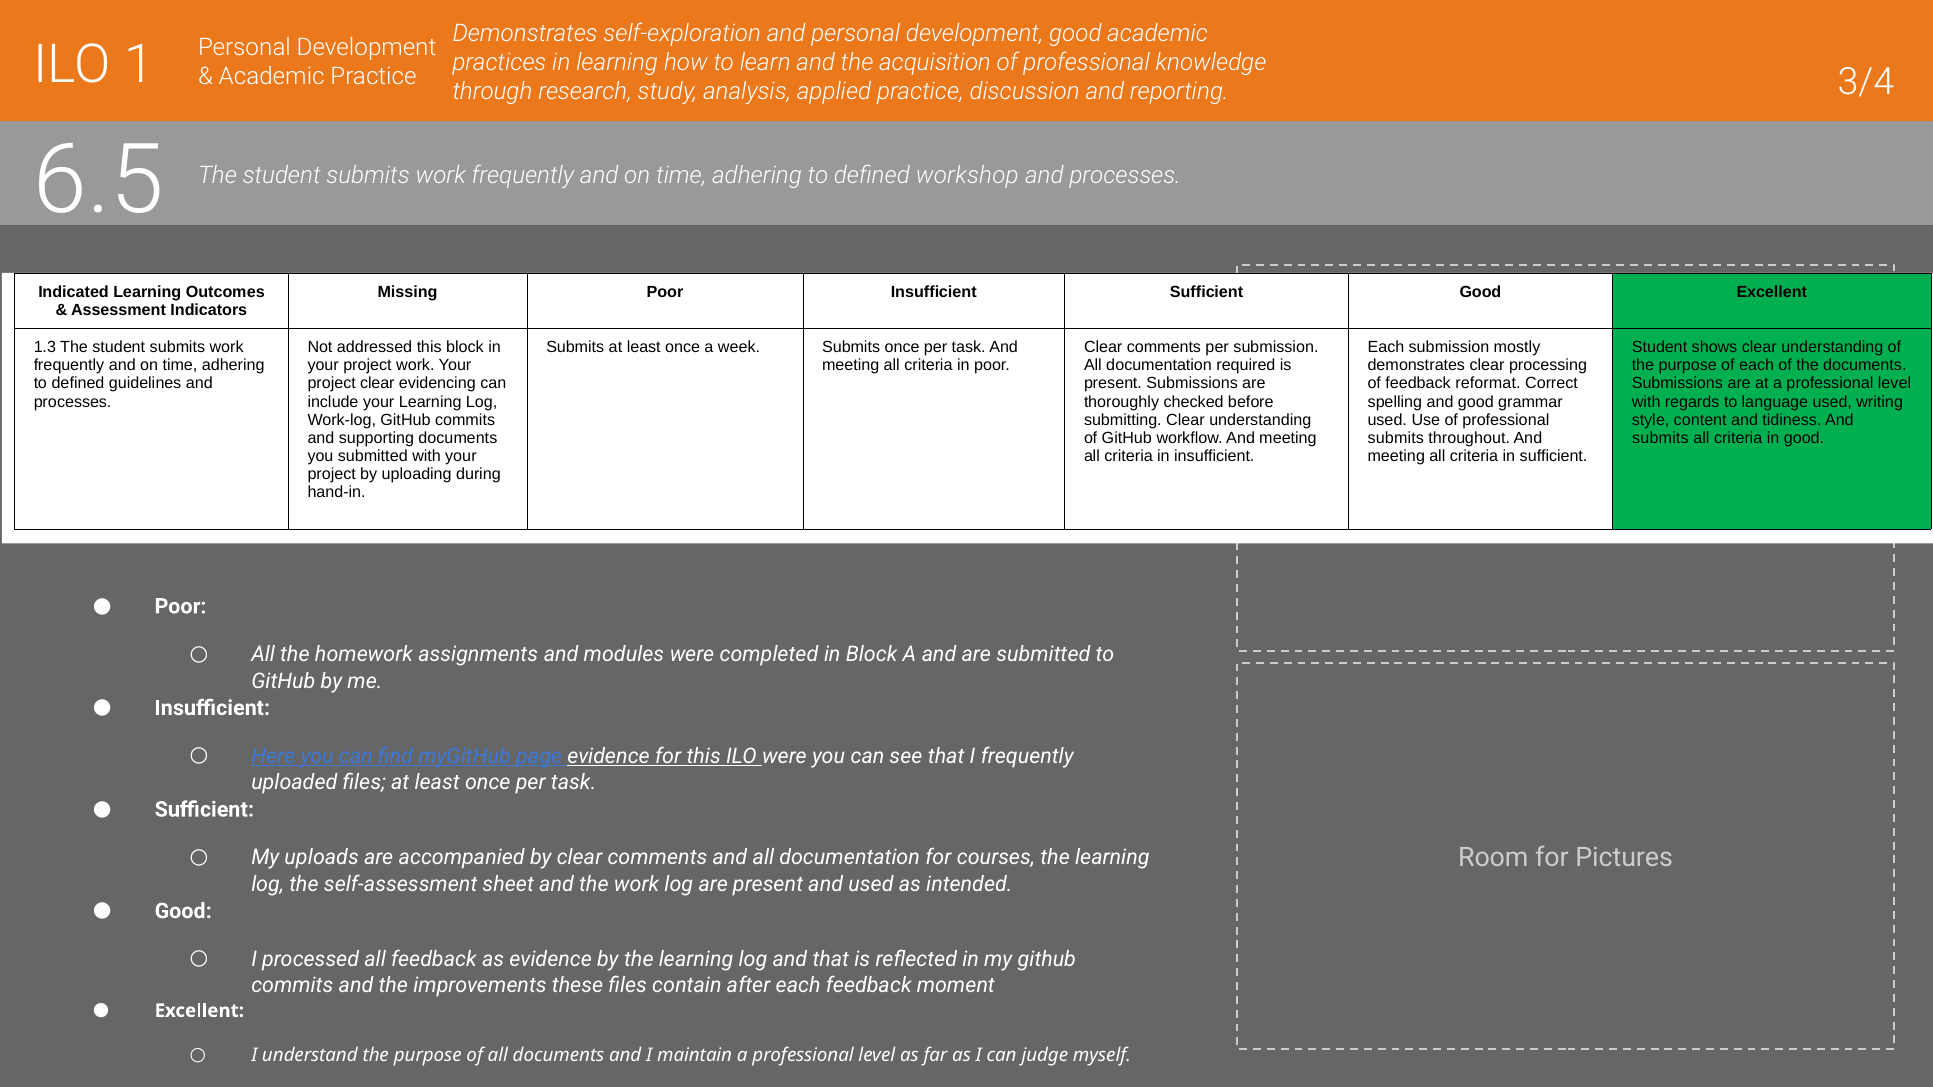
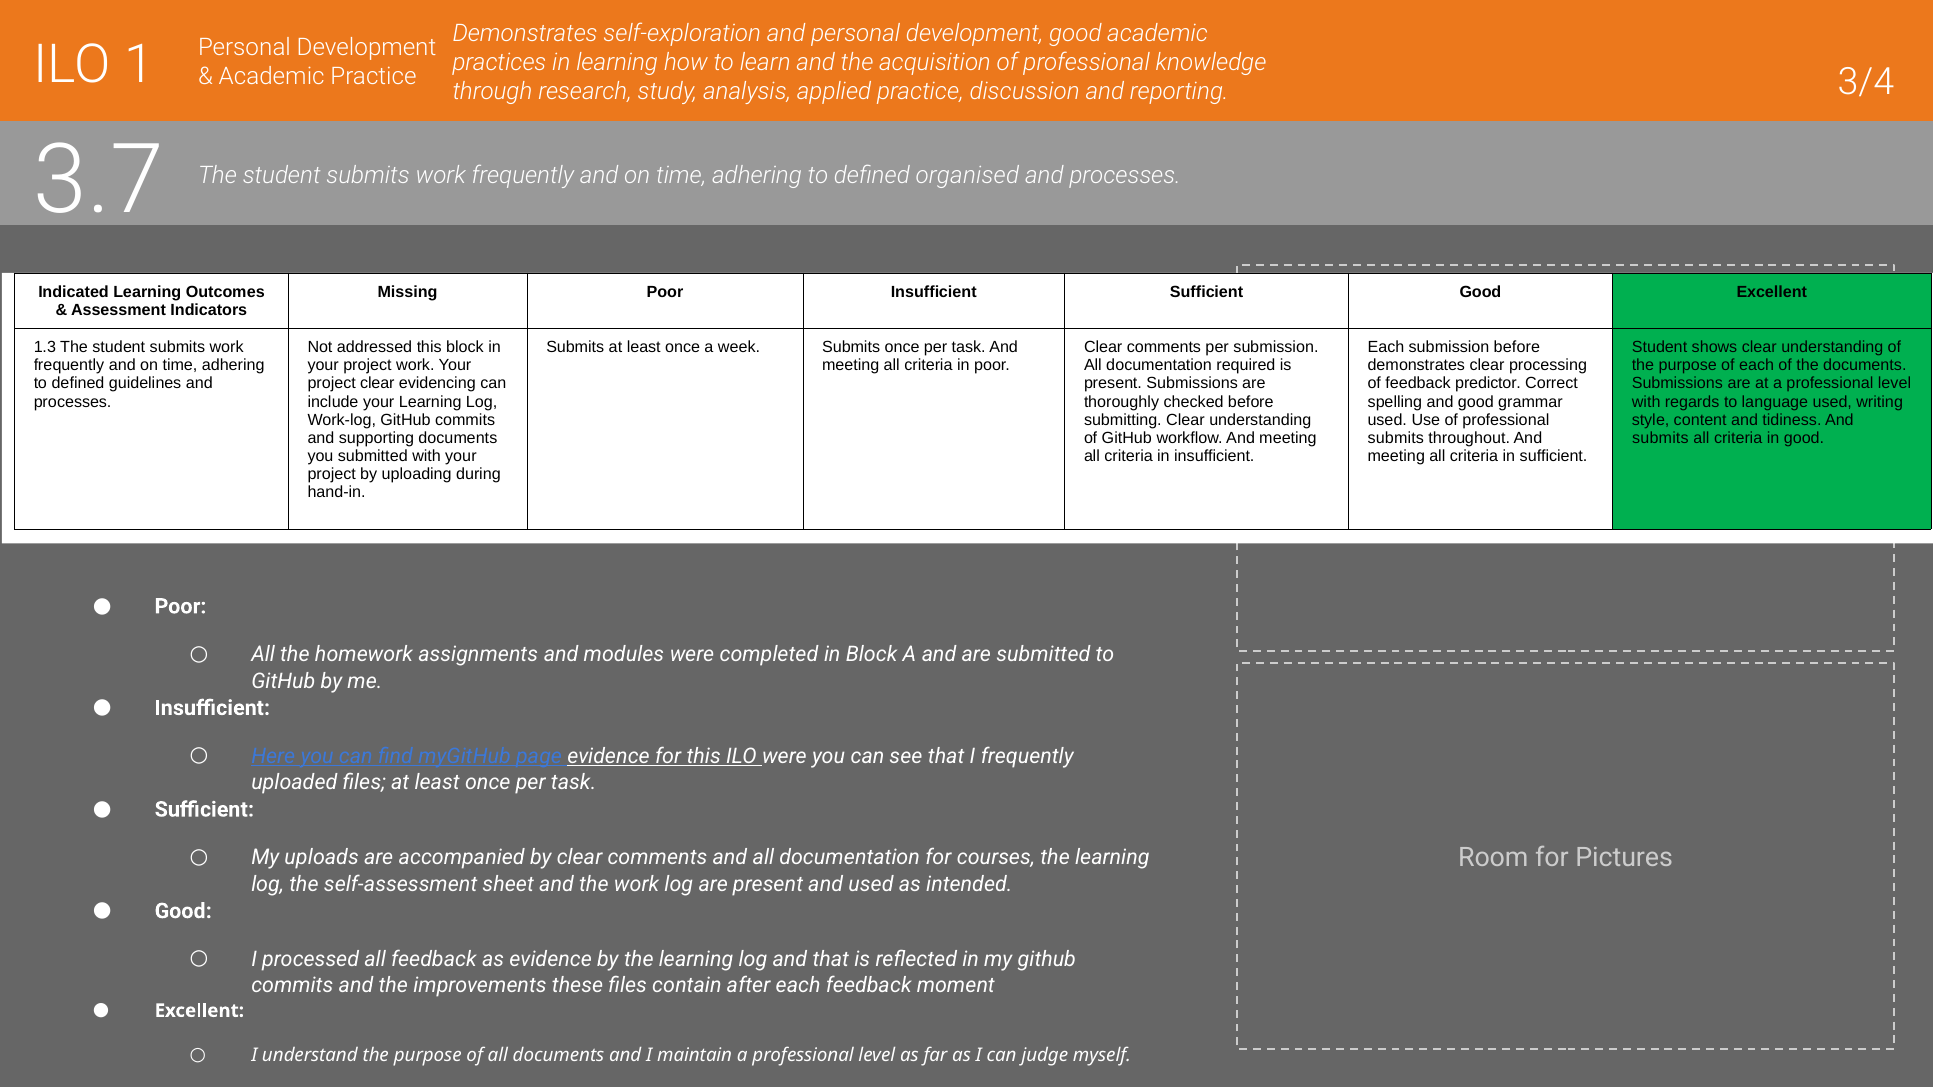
6.5: 6.5 -> 3.7 (99, 181)
workshop: workshop -> organised (967, 176)
submission mostly: mostly -> before (1517, 348)
reformat: reformat -> predictor (1488, 384)
